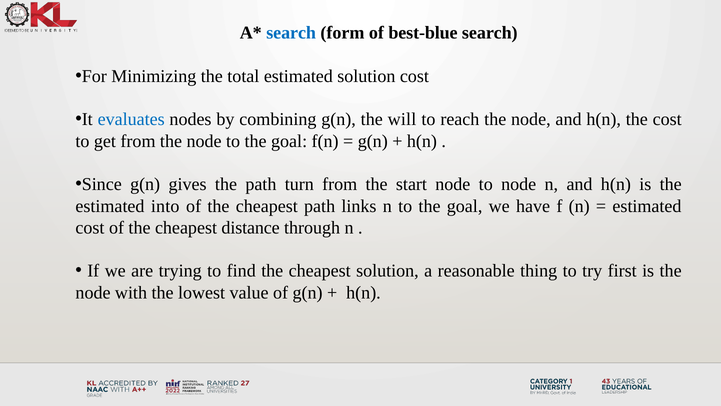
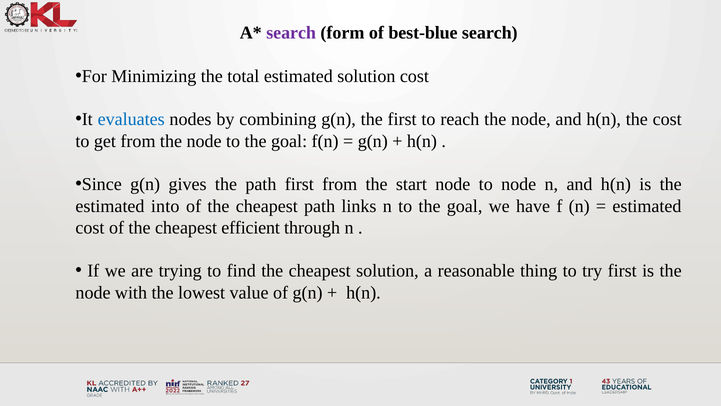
search colour: blue -> purple (291, 33)
the will: will -> first (402, 119)
path turn: turn -> first (299, 184)
distance: distance -> efficient (251, 227)
